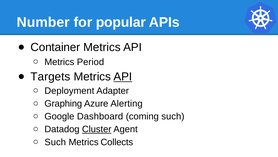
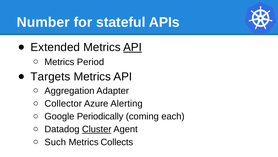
popular: popular -> stateful (121, 22)
Container: Container -> Extended (55, 47)
API underline: none -> present (133, 47)
API underline: present -> none (123, 76)
Deployment: Deployment -> Aggregation (69, 90)
Graphing: Graphing -> Collector (63, 103)
Dashboard: Dashboard -> Periodically (100, 116)
coming such: such -> each (173, 116)
